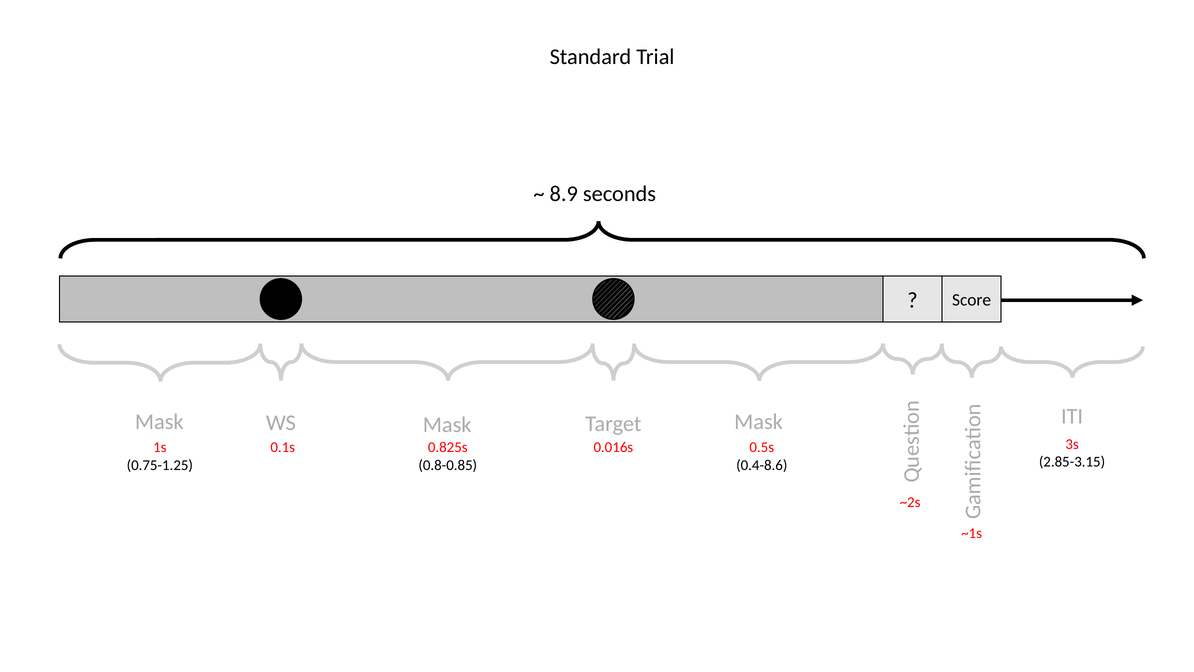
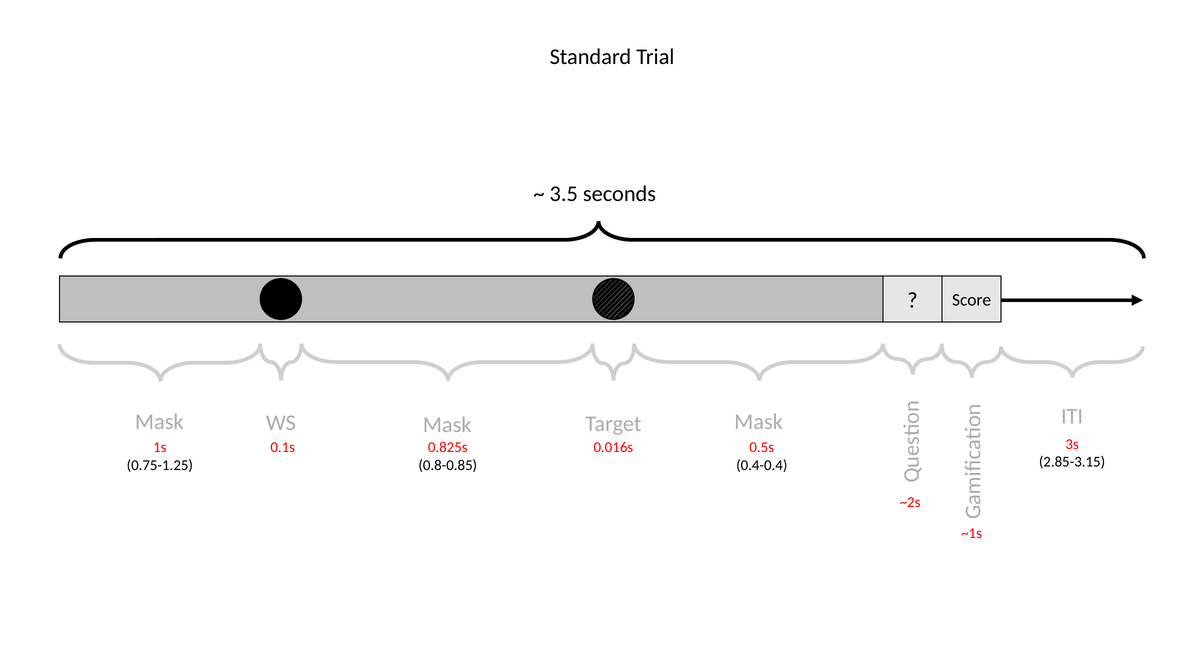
8.9: 8.9 -> 3.5 (564, 194)
0.4-8.6: 0.4-8.6 -> 0.4-0.4 (762, 465)
